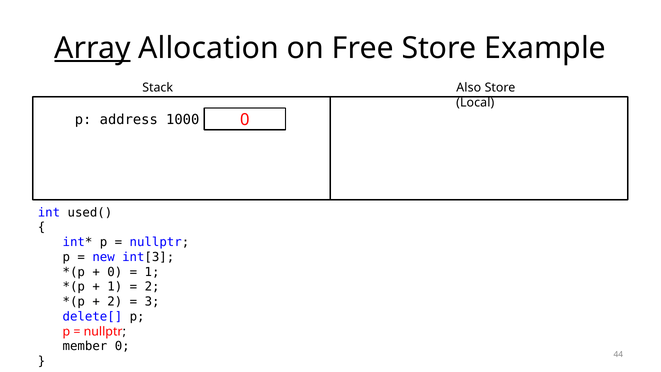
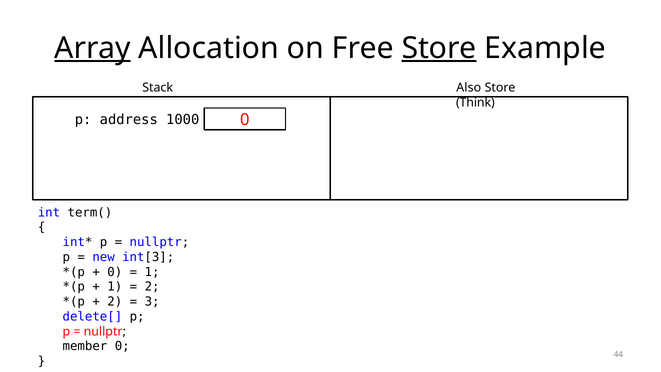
Store underline: none -> present (439, 48)
Local: Local -> Think (475, 102)
used(: used( -> term( (90, 212)
